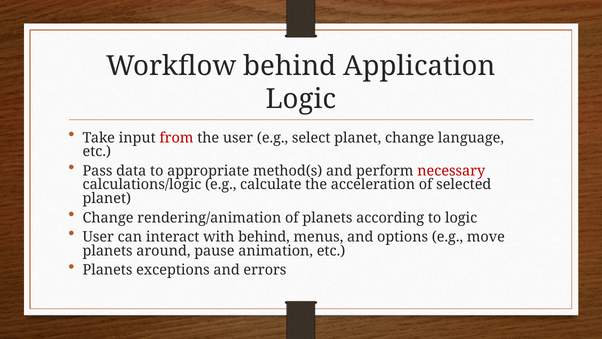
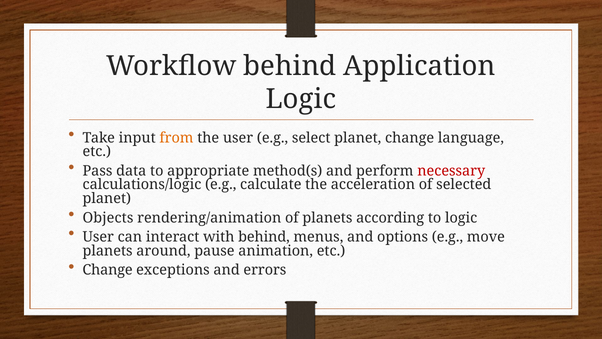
from colour: red -> orange (176, 138)
Change: Change -> Objects (108, 218)
Planets: Planets -> Change (108, 270)
